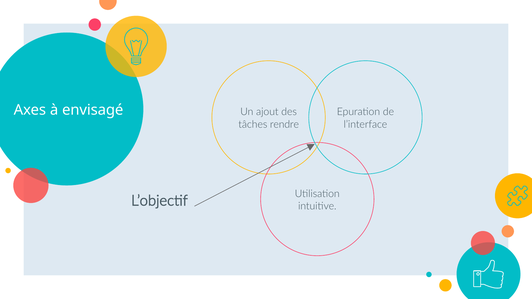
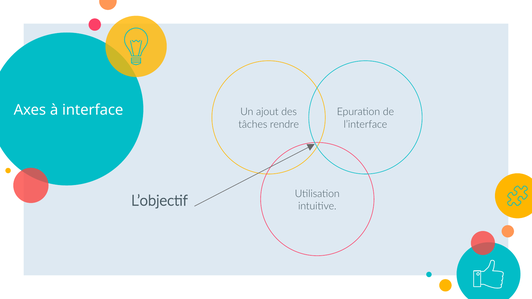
envisagé: envisagé -> interface (93, 110)
